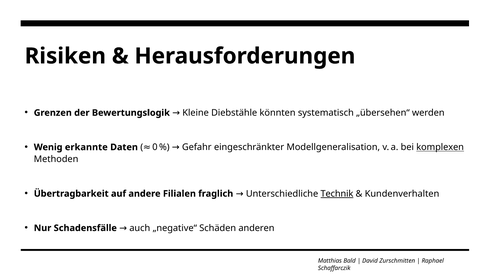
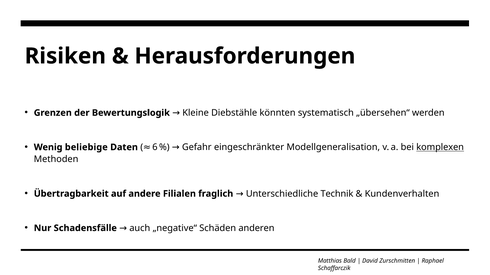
erkannte: erkannte -> beliebige (86, 148)
0: 0 -> 6 (155, 148)
Technik underline: present -> none (337, 194)
